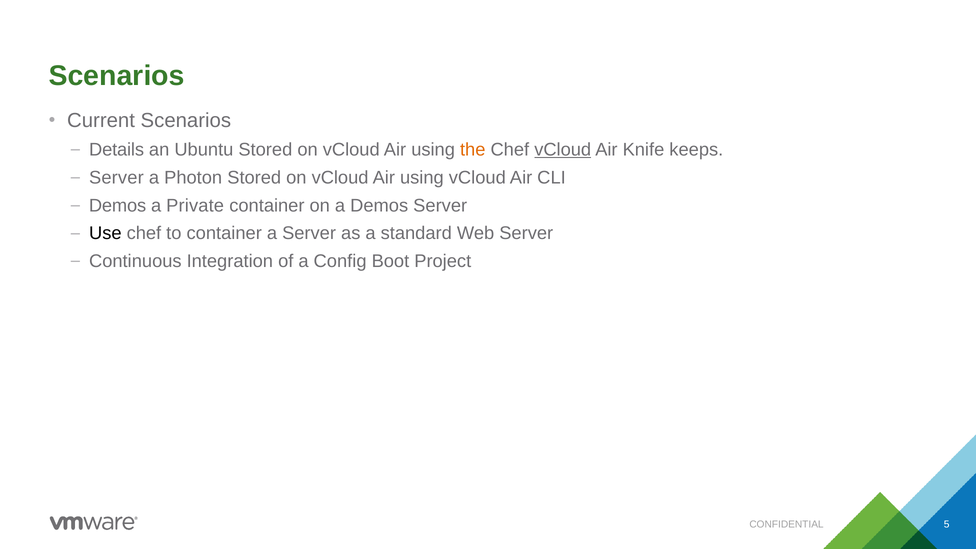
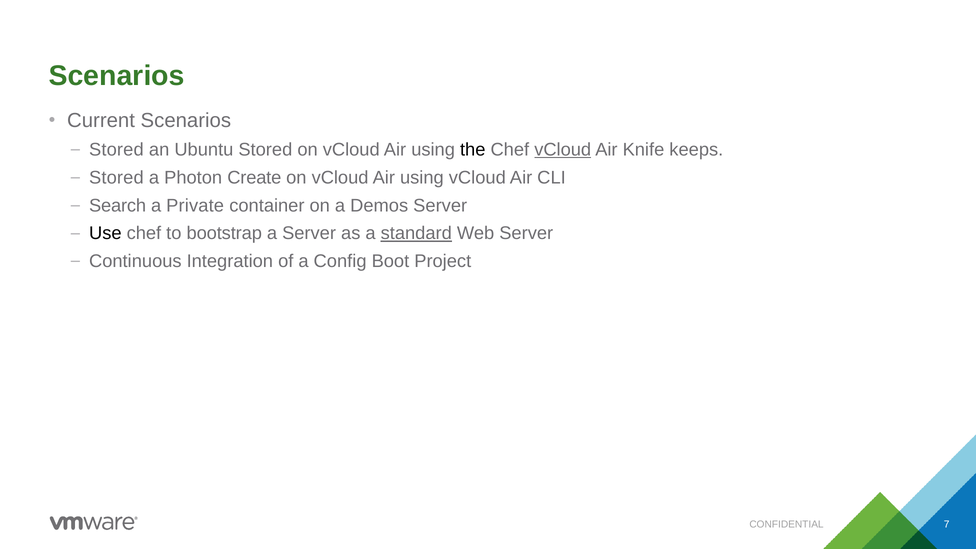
Details: Details -> Stored (116, 150)
the colour: orange -> black (473, 150)
Server: Server -> Stored (116, 178)
Photon Stored: Stored -> Create (254, 178)
Demos: Demos -> Search (118, 206)
to container: container -> bootstrap (224, 233)
standard underline: none -> present (416, 233)
5: 5 -> 7 (947, 524)
